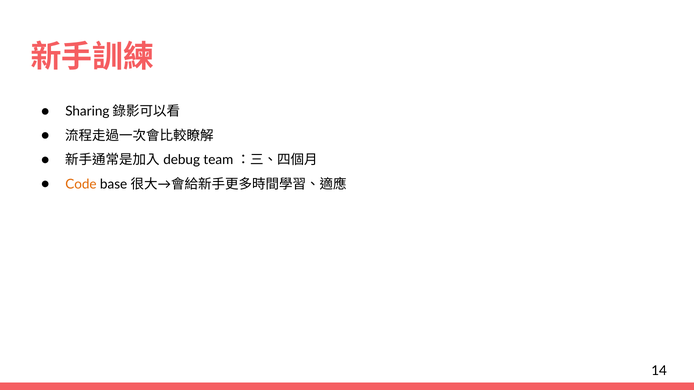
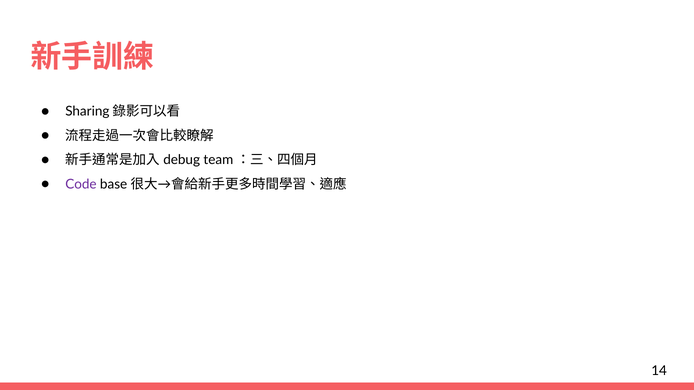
Code colour: orange -> purple (81, 184)
